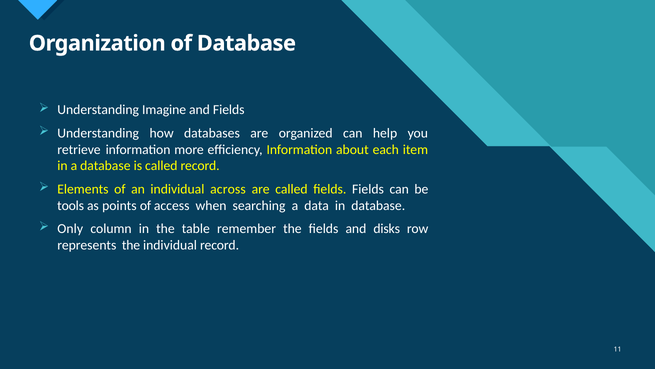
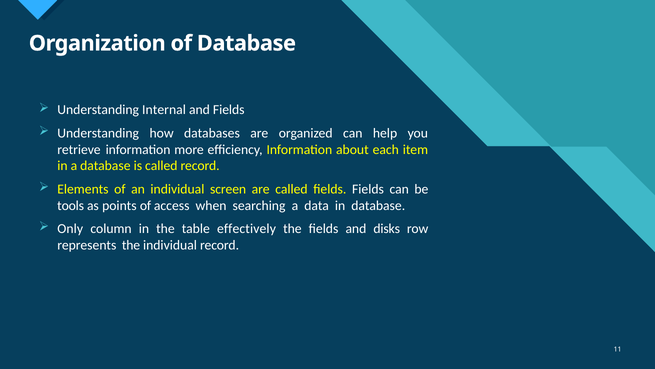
Imagine: Imagine -> Internal (164, 110)
across: across -> screen (228, 189)
remember: remember -> effectively (246, 229)
